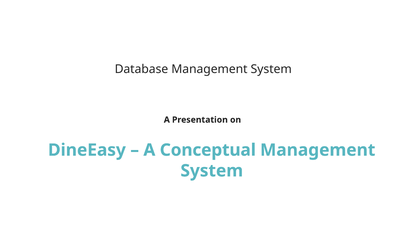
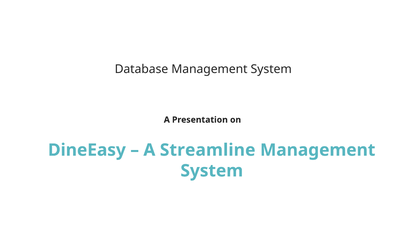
Conceptual: Conceptual -> Streamline (208, 150)
